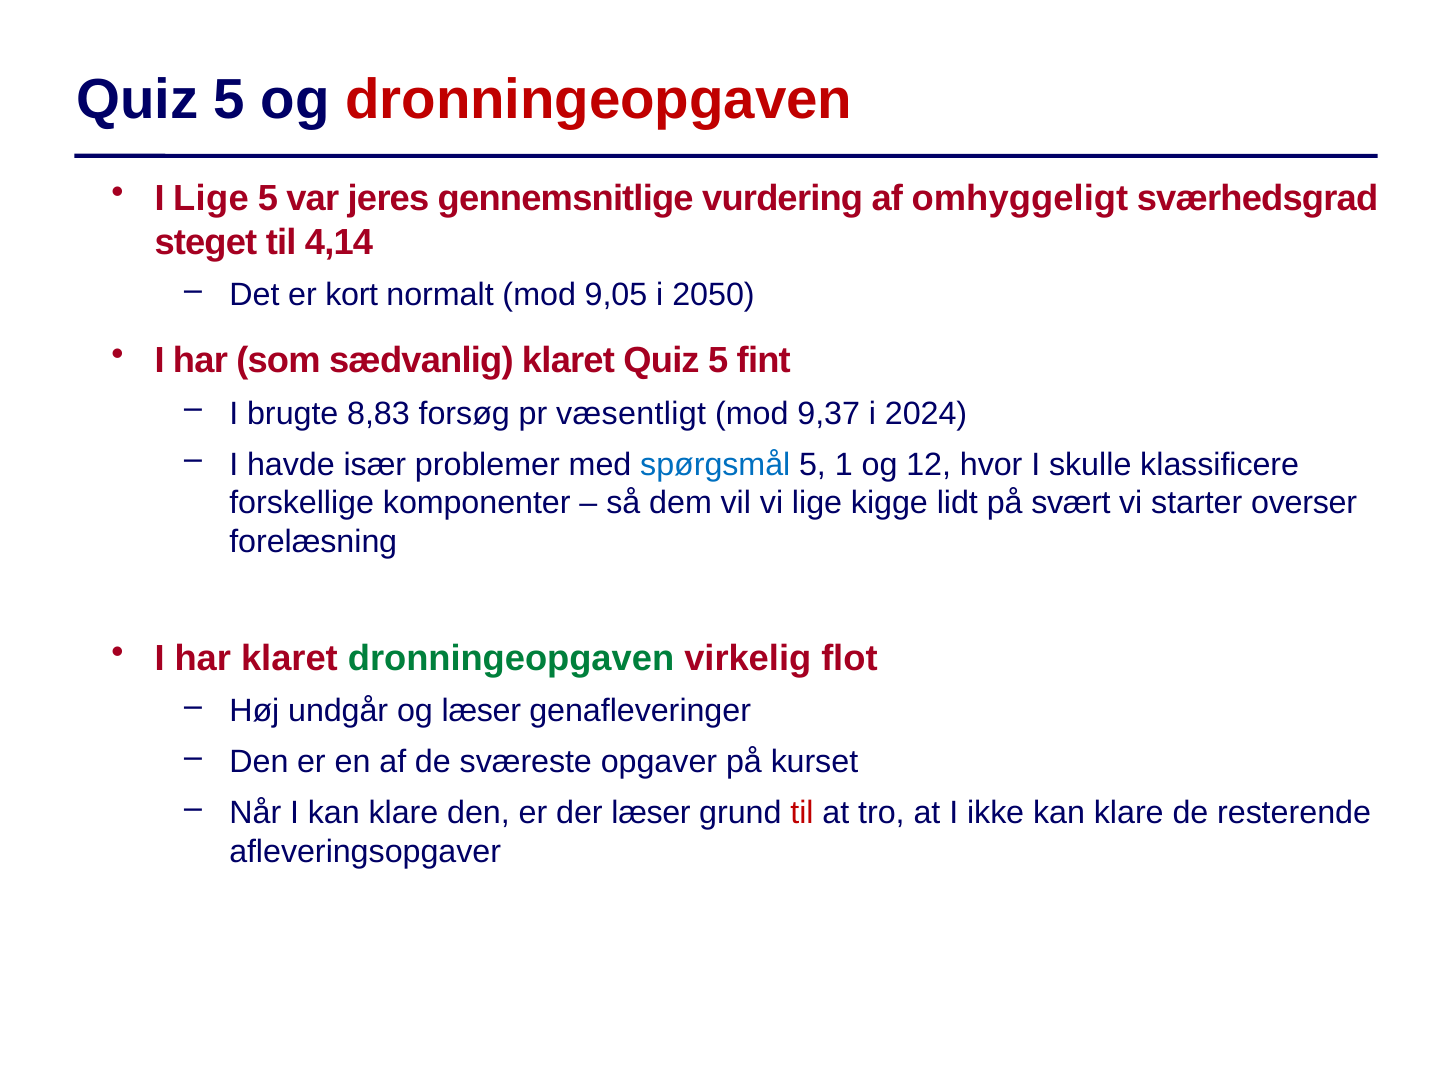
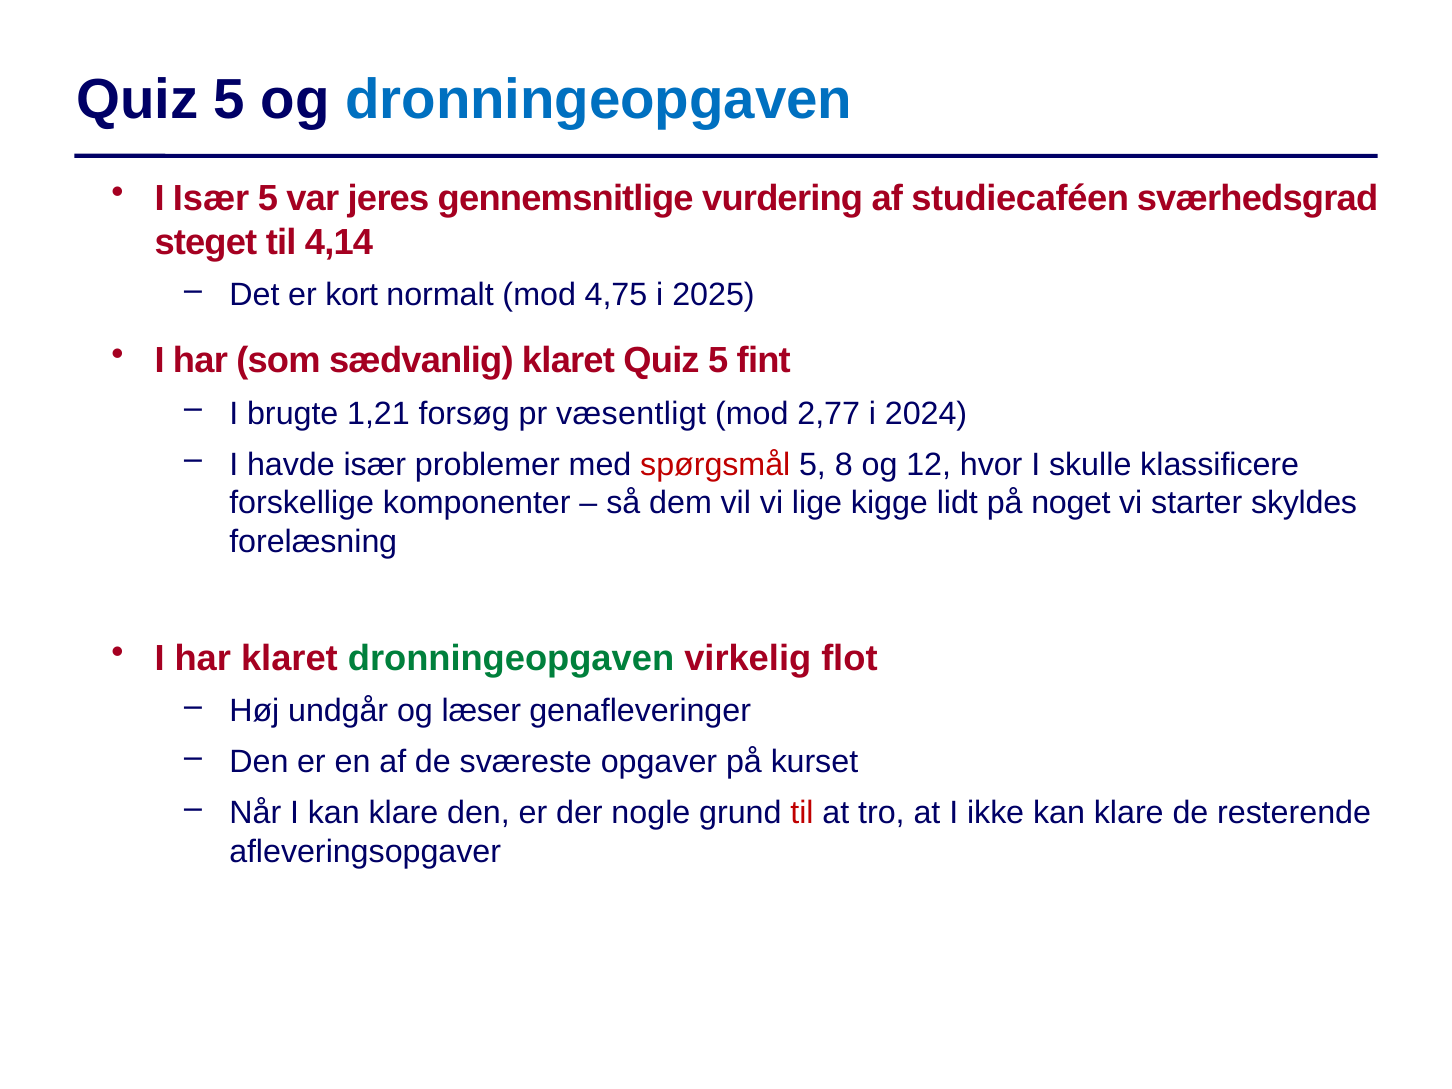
dronningeopgaven colour: red -> blue (599, 99)
I Lige: Lige -> Især (211, 199)
omhyggeligt: omhyggeligt -> studiecaféen (1020, 199)
9,05: 9,05 -> 4,75 (616, 295)
2050: 2050 -> 2025 (714, 295)
8,83: 8,83 -> 1,21 (378, 414)
9,37: 9,37 -> 2,77 (829, 414)
spørgsmål colour: blue -> red (715, 464)
1: 1 -> 8 (844, 464)
svært: svært -> noget (1071, 503)
overser: overser -> skyldes (1304, 503)
der læser: læser -> nogle (651, 813)
